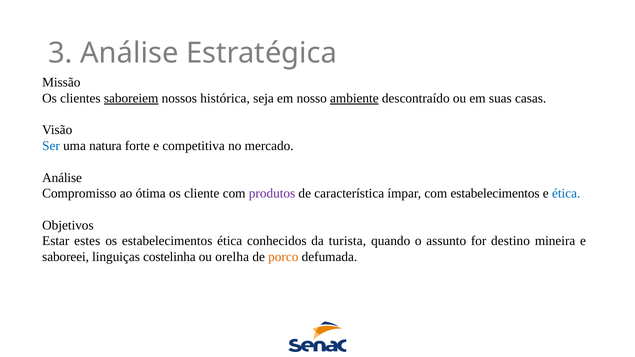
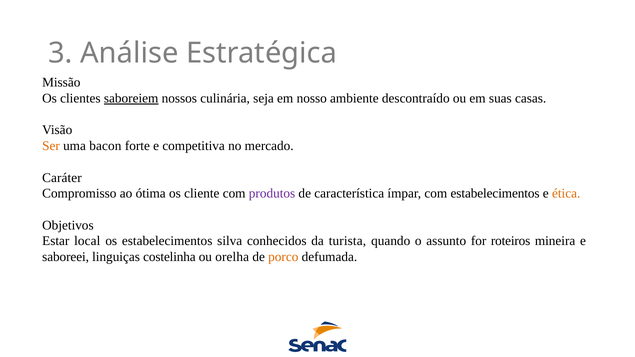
histórica: histórica -> culinária (225, 98)
ambiente underline: present -> none (354, 98)
Ser colour: blue -> orange (51, 146)
natura: natura -> bacon (105, 146)
Análise: Análise -> Caráter (62, 178)
ética colour: blue -> orange (566, 194)
estes: estes -> local (87, 241)
estabelecimentos ética: ética -> silva (230, 241)
destino: destino -> roteiros (511, 241)
